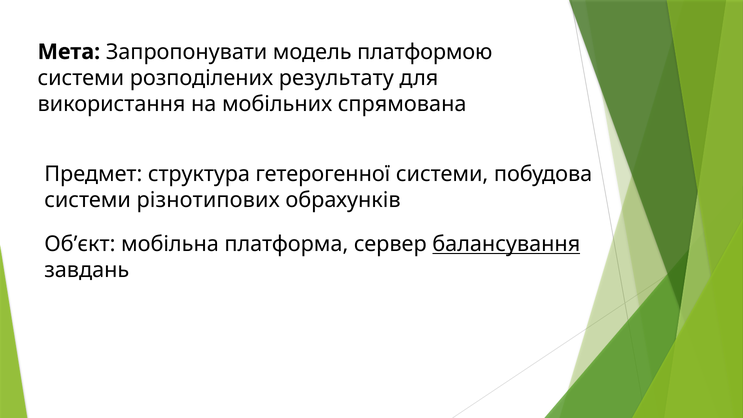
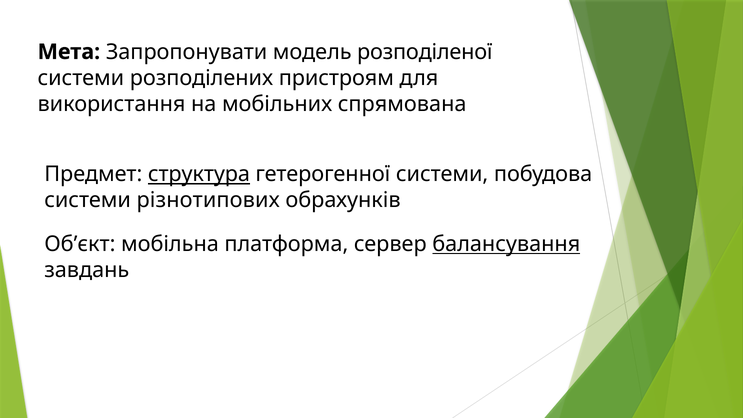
платформою: платформою -> розподіленої (425, 52)
результату: результату -> пристроям (336, 78)
структура underline: none -> present (199, 174)
